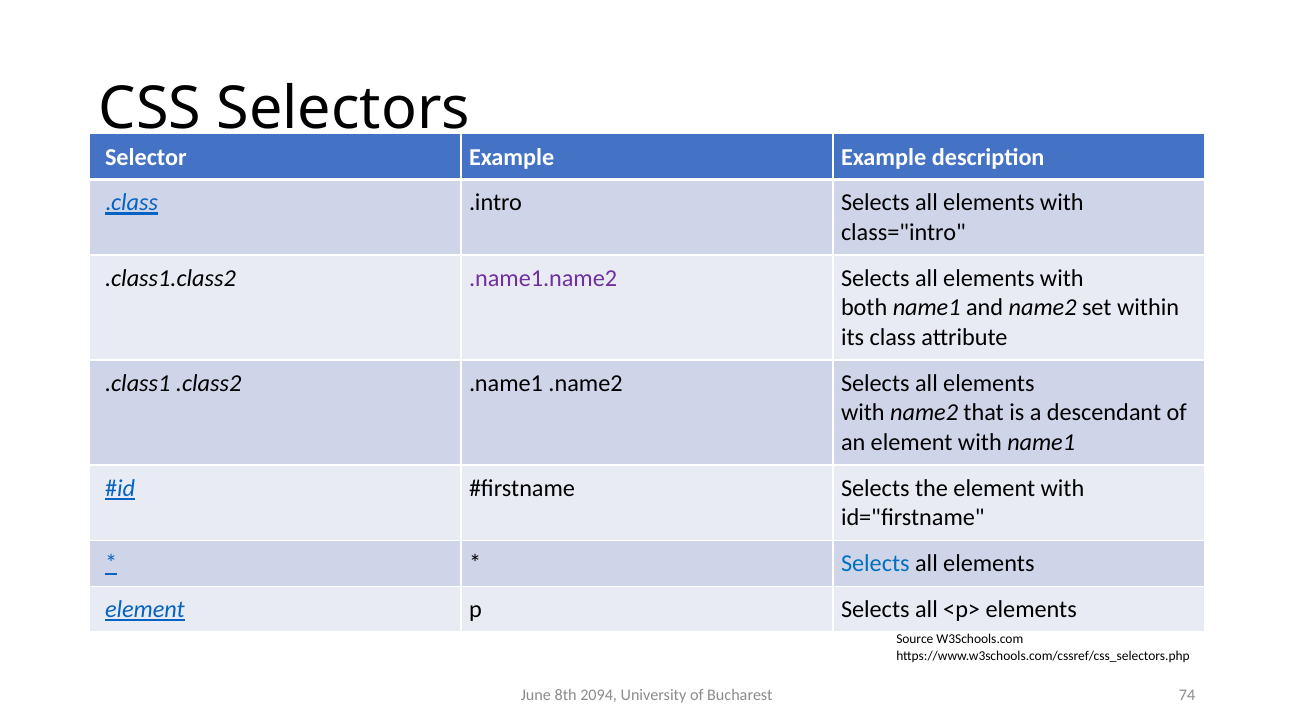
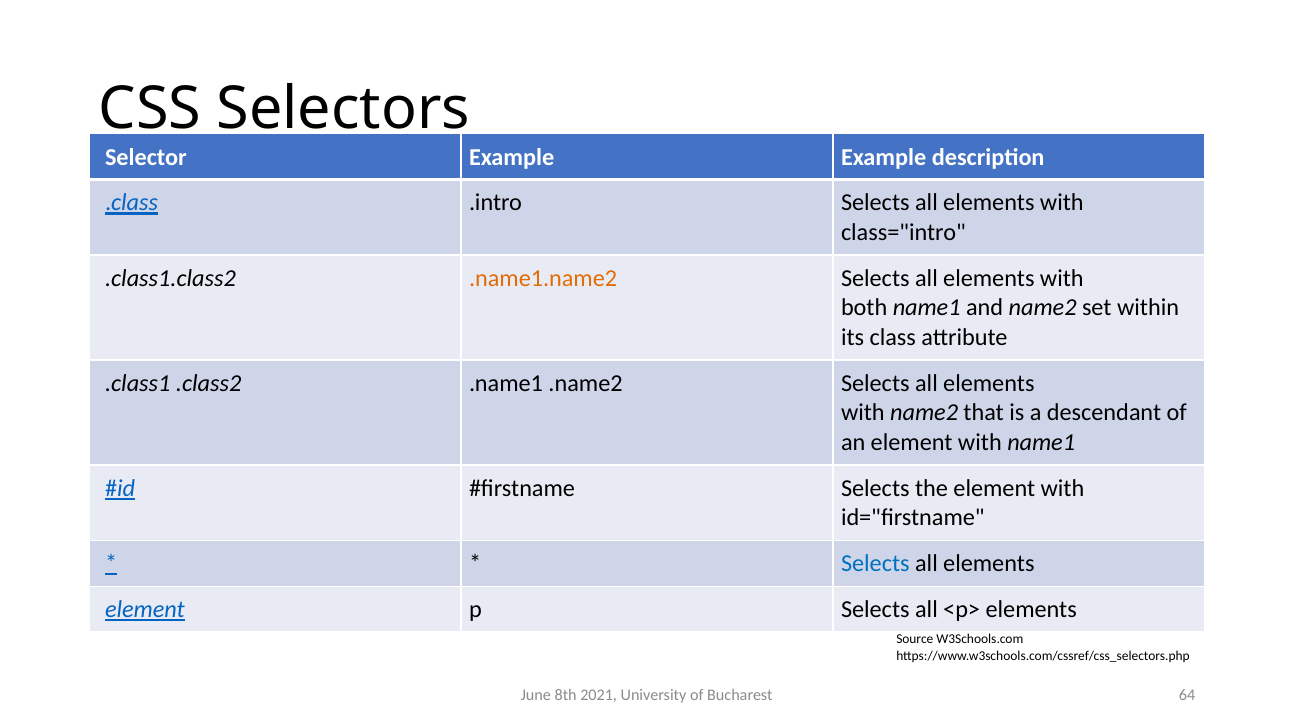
.name1.name2 colour: purple -> orange (543, 278)
2094: 2094 -> 2021 (599, 695)
74: 74 -> 64 (1187, 695)
